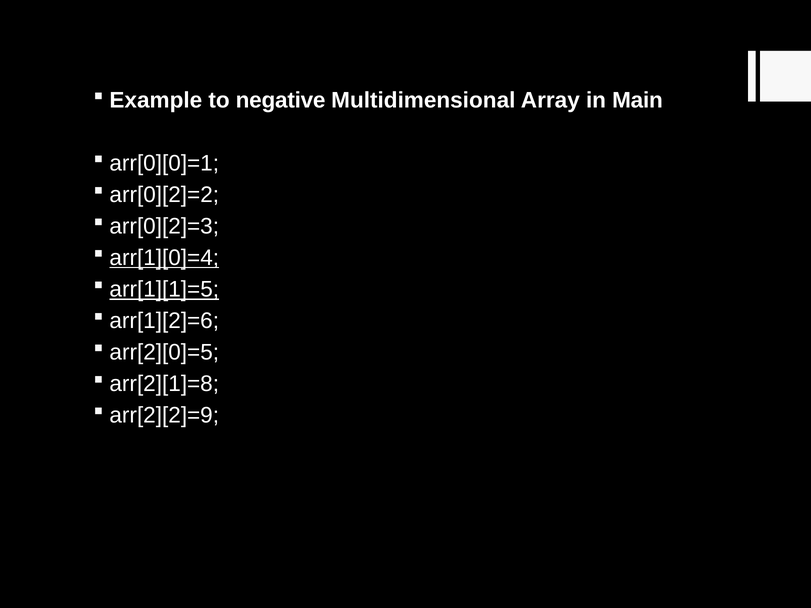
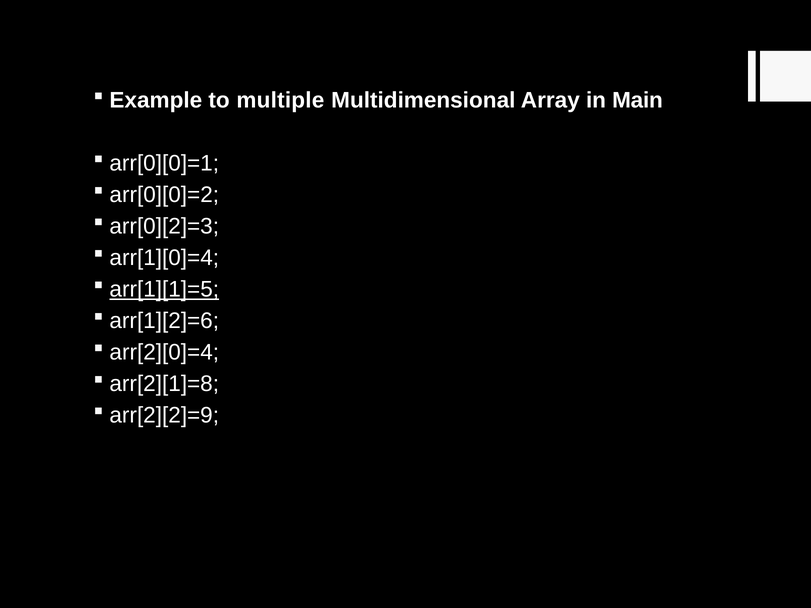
negative: negative -> multiple (280, 100)
arr[0][2]=2: arr[0][2]=2 -> arr[0][0]=2 (164, 195)
arr[1][0]=4 underline: present -> none (164, 258)
arr[2][0]=5: arr[2][0]=5 -> arr[2][0]=4 (164, 353)
